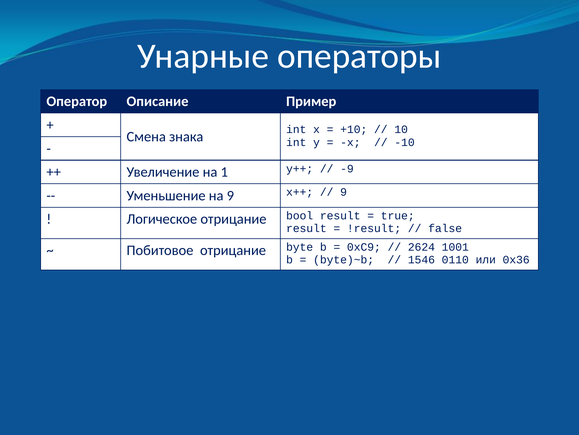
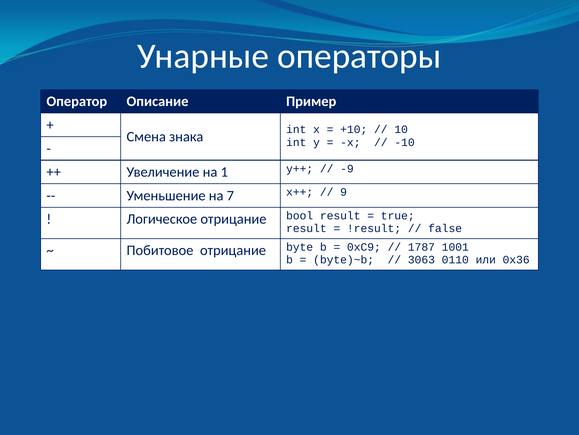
на 9: 9 -> 7 (230, 195)
2624: 2624 -> 1787 (421, 247)
1546: 1546 -> 3063 (421, 259)
